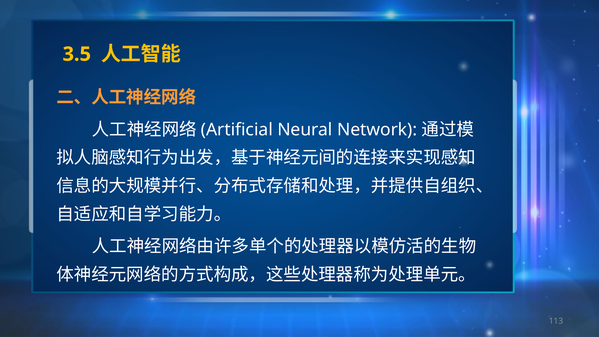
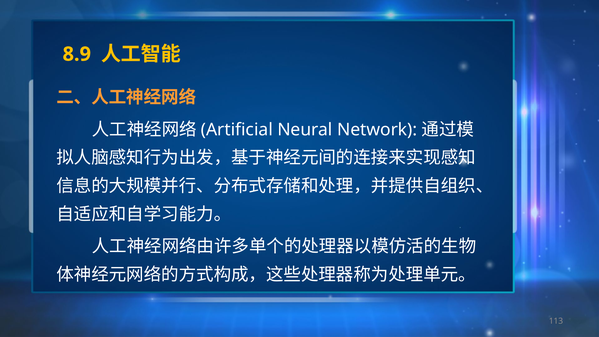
3.5: 3.5 -> 8.9 (77, 54)
